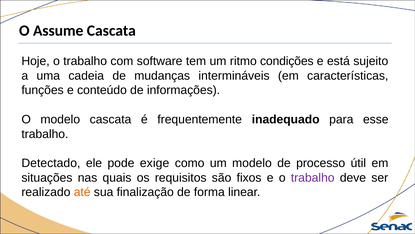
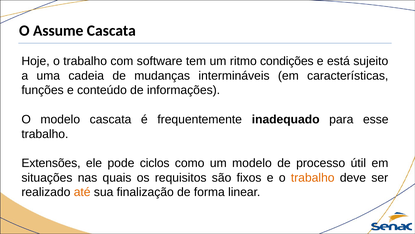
Detectado: Detectado -> Extensões (51, 163)
exige: exige -> ciclos (155, 163)
trabalho colour: purple -> orange (313, 177)
